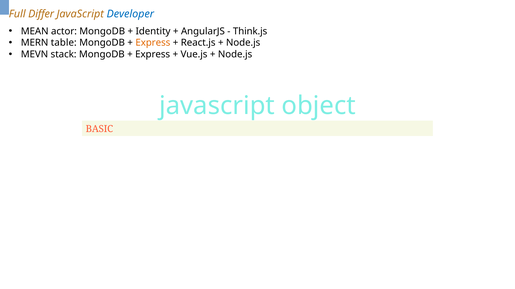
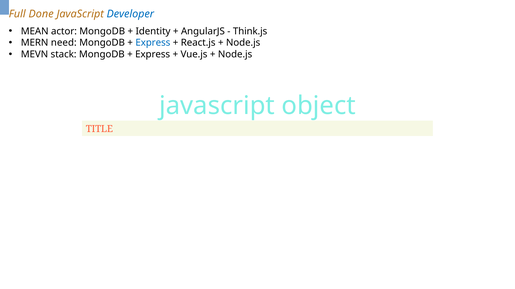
Differ: Differ -> Done (41, 14)
table: table -> need (64, 43)
Express colour: orange -> blue (153, 43)
BASIC: BASIC -> TITLE (99, 129)
